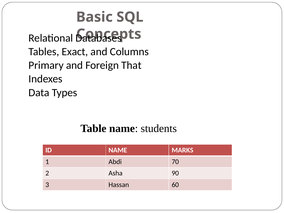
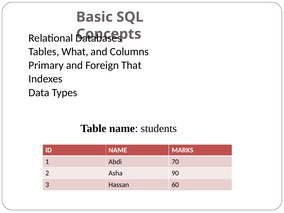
Exact: Exact -> What (75, 52)
